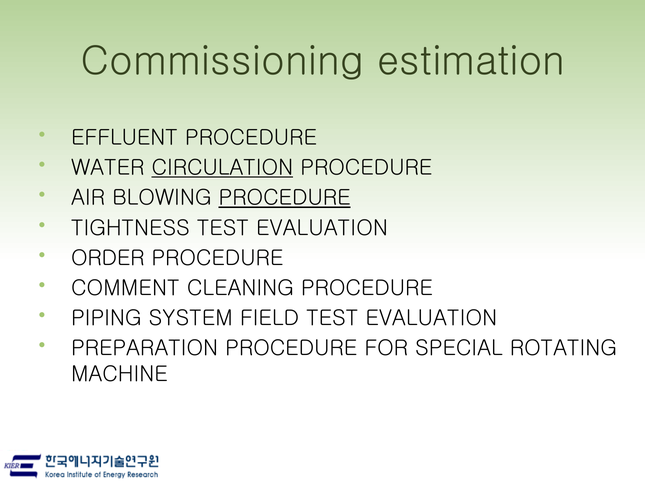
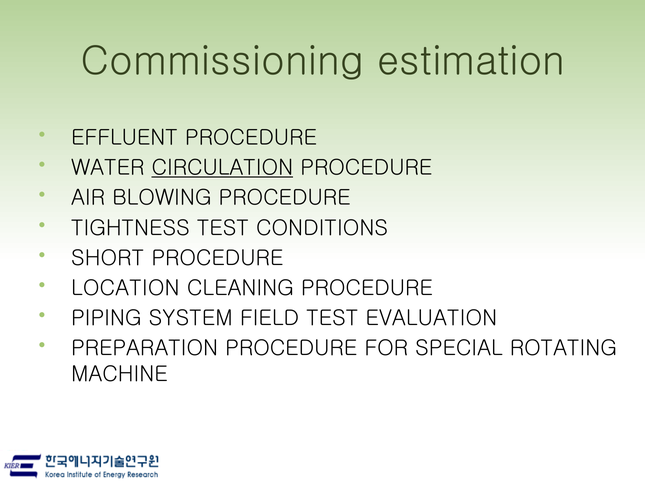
PROCEDURE underline: present -> none (285, 198)
TIGHTNESS TEST EVALUATION: EVALUATION -> CONDITIONS (322, 228)
ORDER: ORDER -> SHORT (108, 258)
COMMENT: COMMENT -> LOCATION (125, 288)
